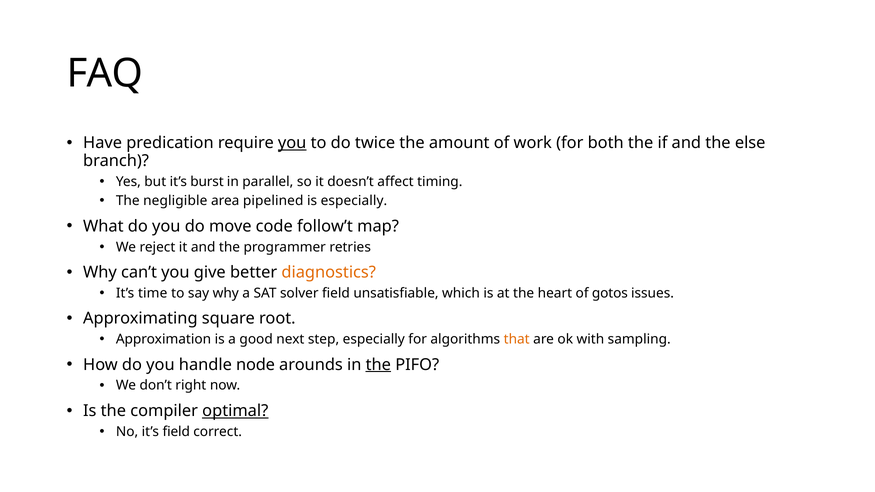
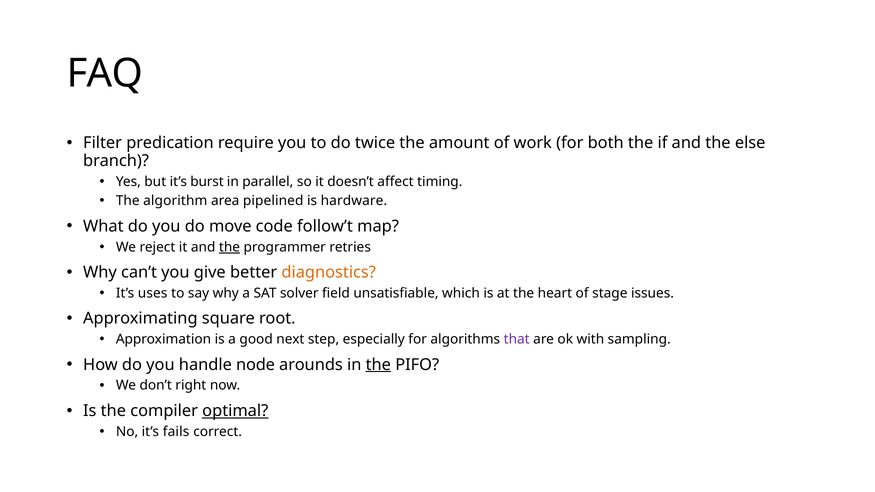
Have: Have -> Filter (103, 143)
you underline: present -> none (292, 143)
negligible: negligible -> algorithm (175, 201)
is especially: especially -> hardware (354, 201)
the underline: none -> present (230, 247)
time: time -> uses (153, 293)
gotos: gotos -> stage (610, 293)
that colour: orange -> purple (517, 339)
it’s field: field -> fails (176, 432)
